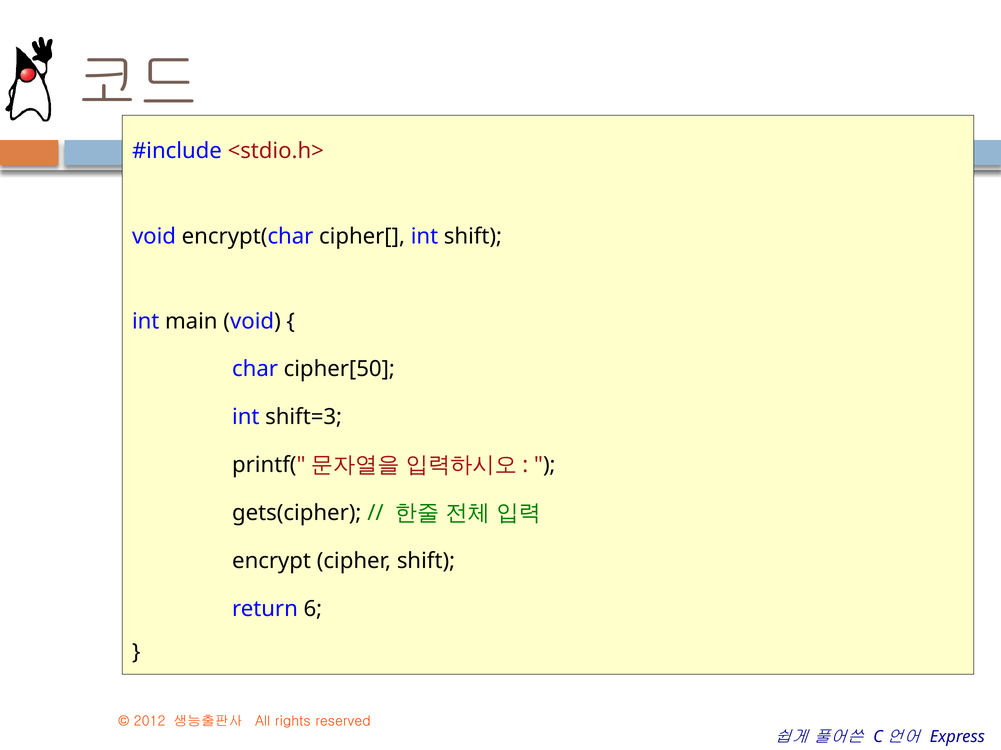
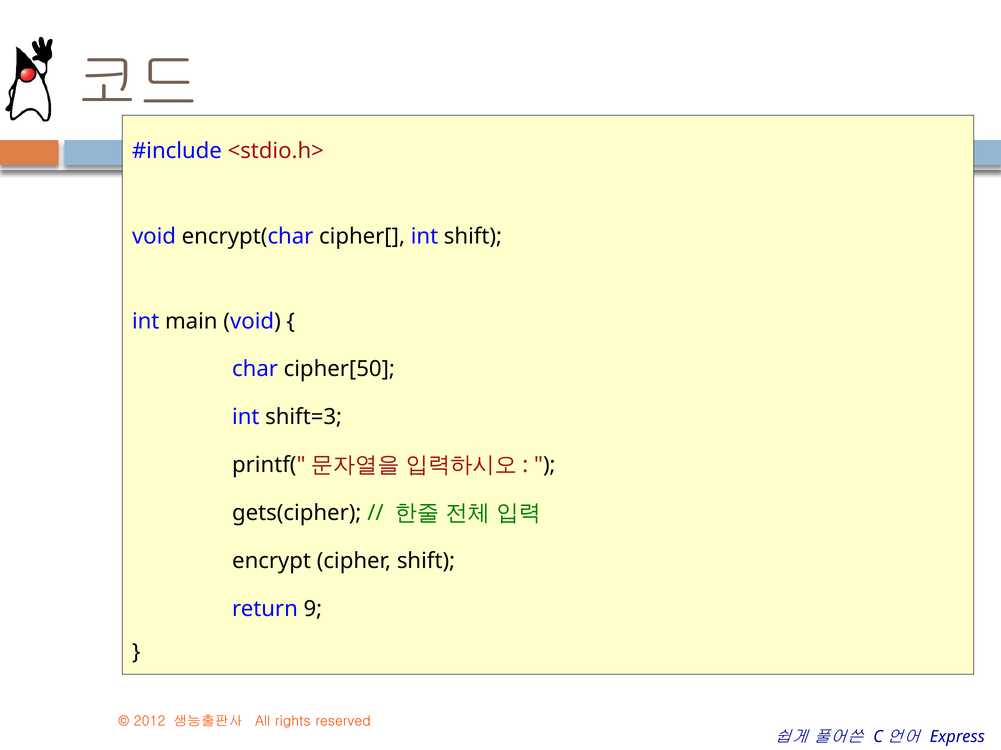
6: 6 -> 9 (313, 609)
